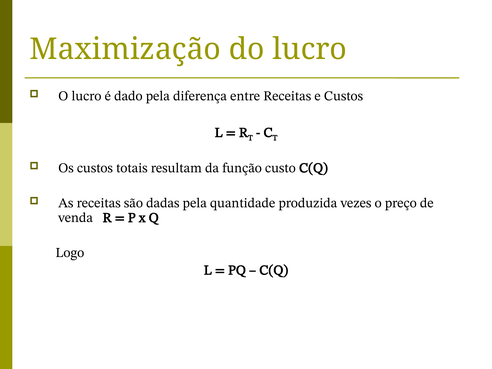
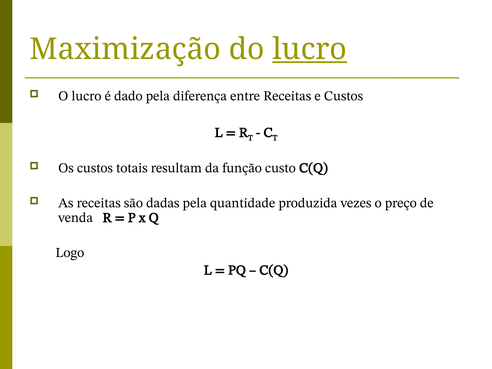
lucro underline: none -> present (310, 49)
